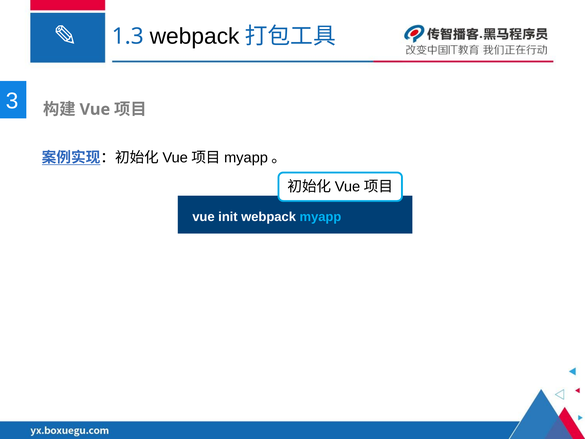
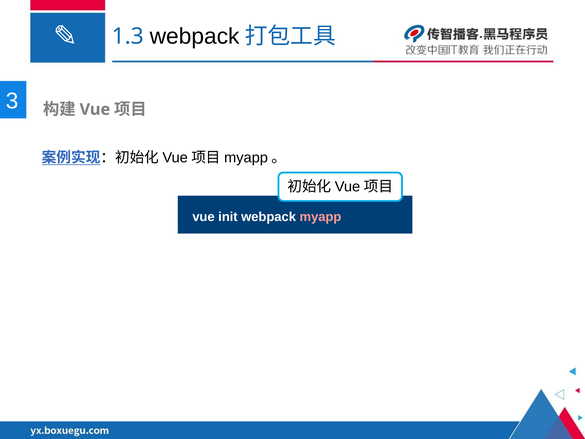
myapp colour: light blue -> pink (320, 217)
